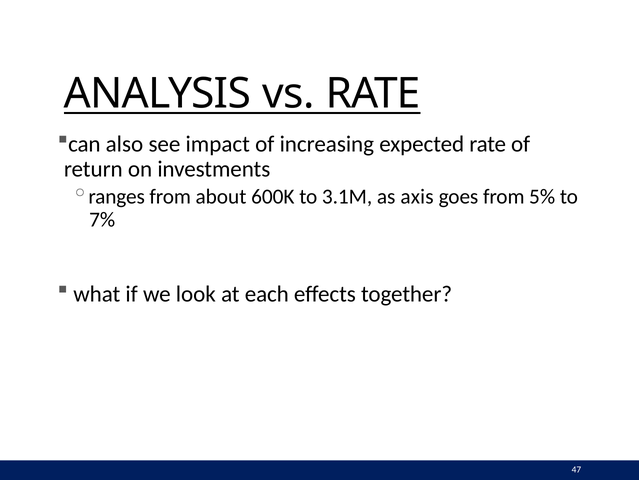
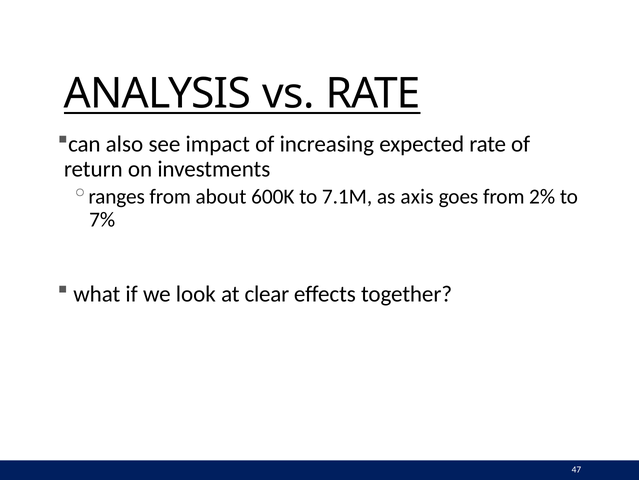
3.1M: 3.1M -> 7.1M (347, 196)
5%: 5% -> 2% (542, 196)
each: each -> clear (267, 294)
